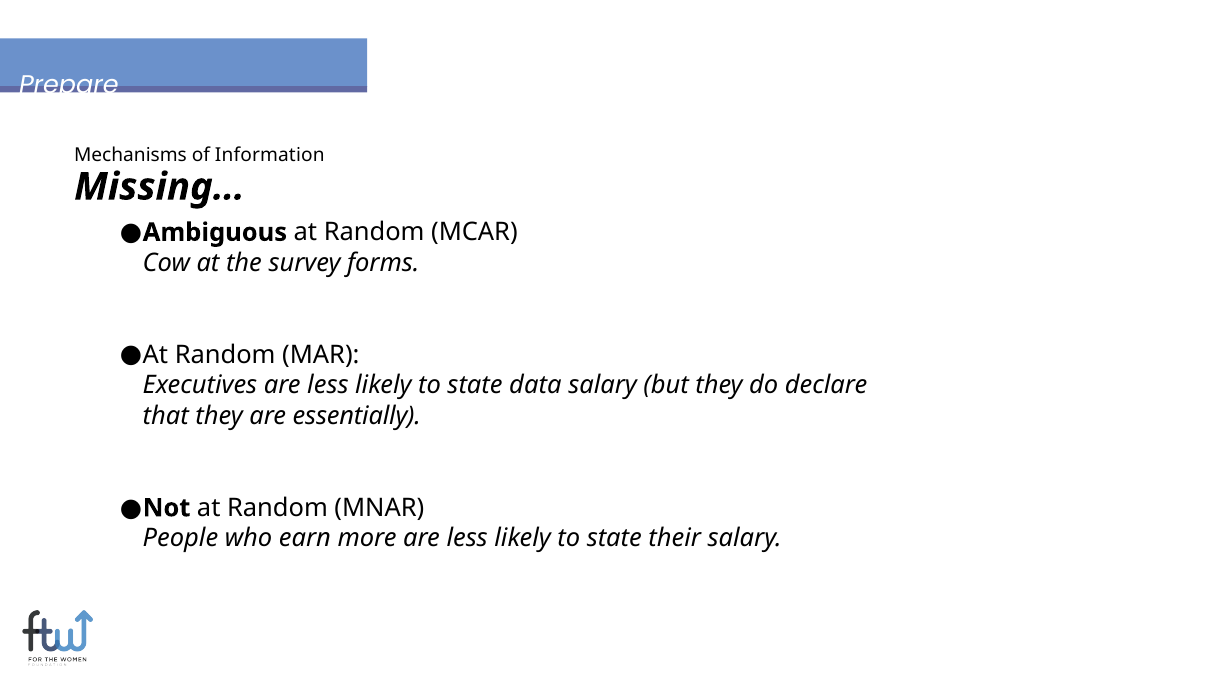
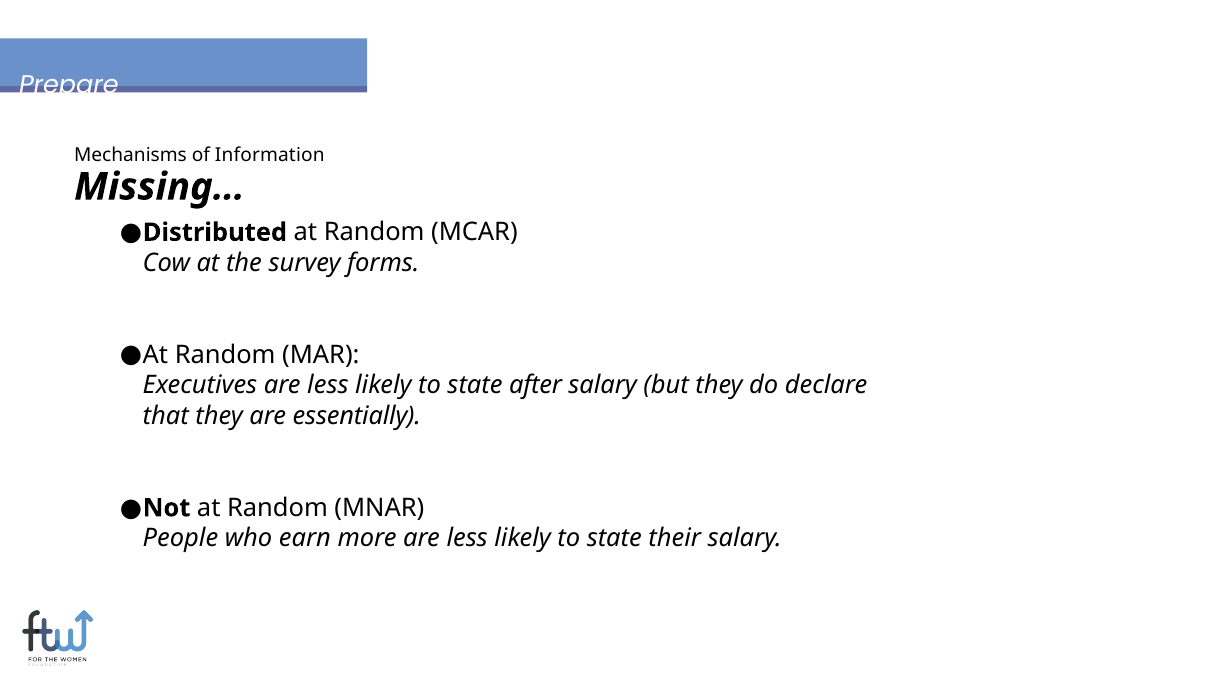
Ambiguous: Ambiguous -> Distributed (215, 232)
data: data -> after (536, 385)
